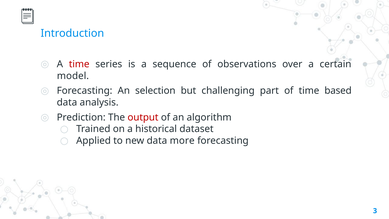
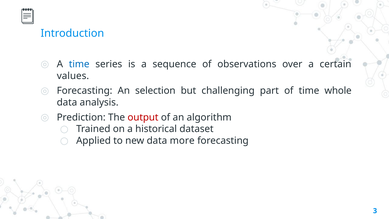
time colour: red -> blue (79, 64)
model: model -> values (73, 76)
based: based -> whole (338, 91)
